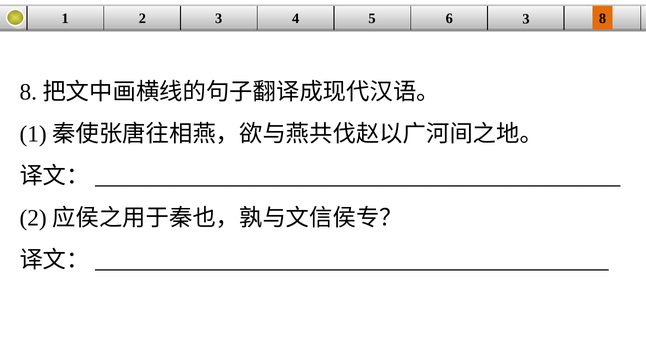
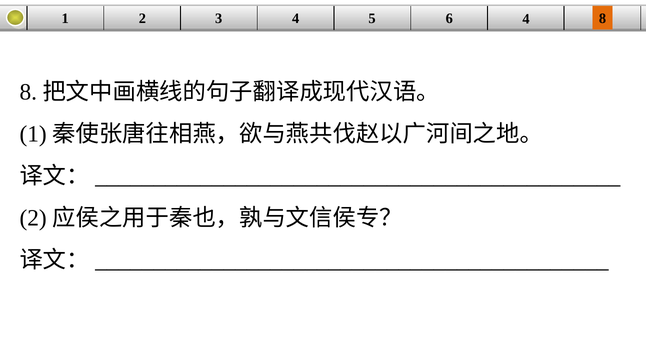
6 3: 3 -> 4 (526, 19)
